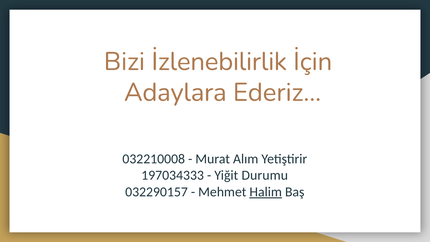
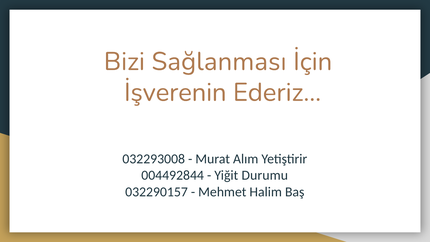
İzlenebilirlik: İzlenebilirlik -> Sağlanması (219, 62)
Adaylara: Adaylara -> İşverenin (175, 92)
032210008: 032210008 -> 032293008 (154, 159)
197034333: 197034333 -> 004492844 (173, 175)
Halim underline: present -> none (266, 192)
